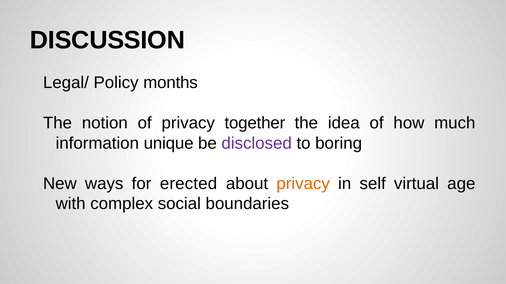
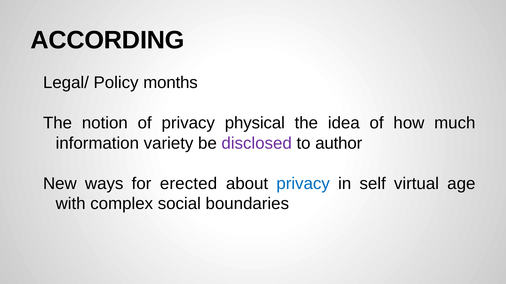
DISCUSSION: DISCUSSION -> ACCORDING (107, 40)
together: together -> physical (255, 123)
unique: unique -> variety (169, 144)
boring: boring -> author (339, 144)
privacy colour: orange -> blue (303, 184)
